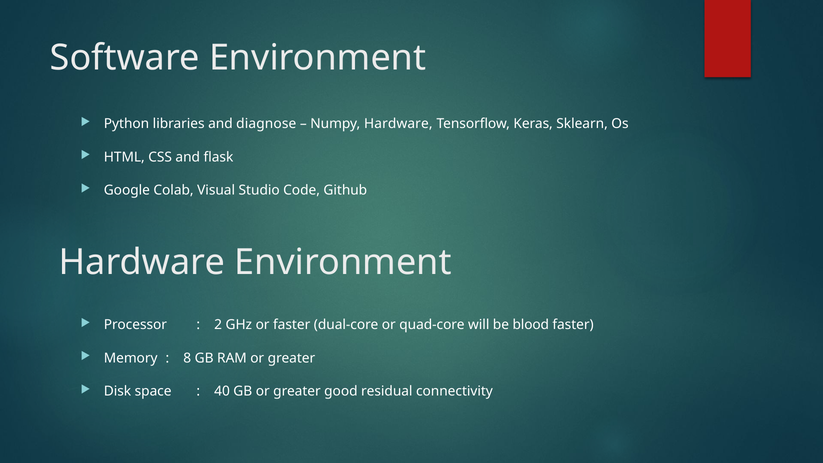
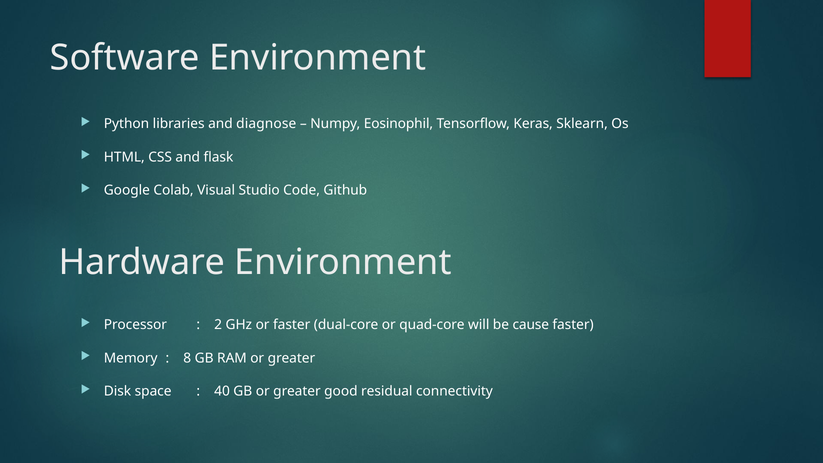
Numpy Hardware: Hardware -> Eosinophil (398, 124)
blood: blood -> cause (531, 325)
